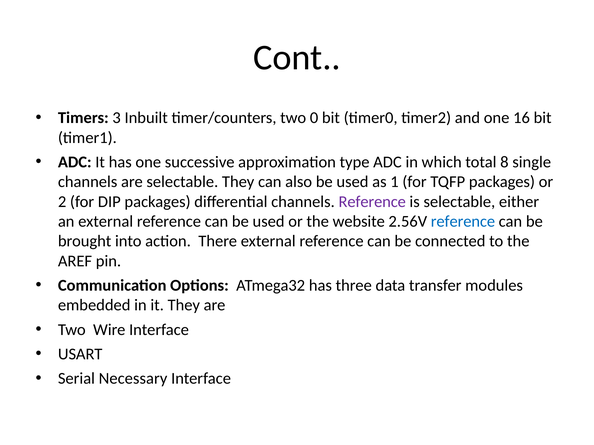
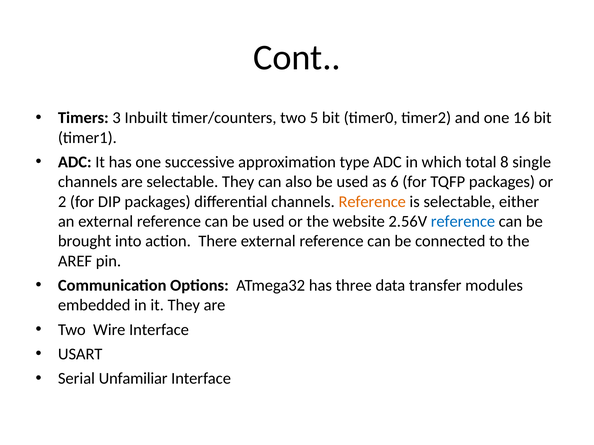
0: 0 -> 5 (314, 118)
1: 1 -> 6 (394, 182)
Reference colour: purple -> orange (372, 202)
Necessary: Necessary -> Unfamiliar (133, 379)
